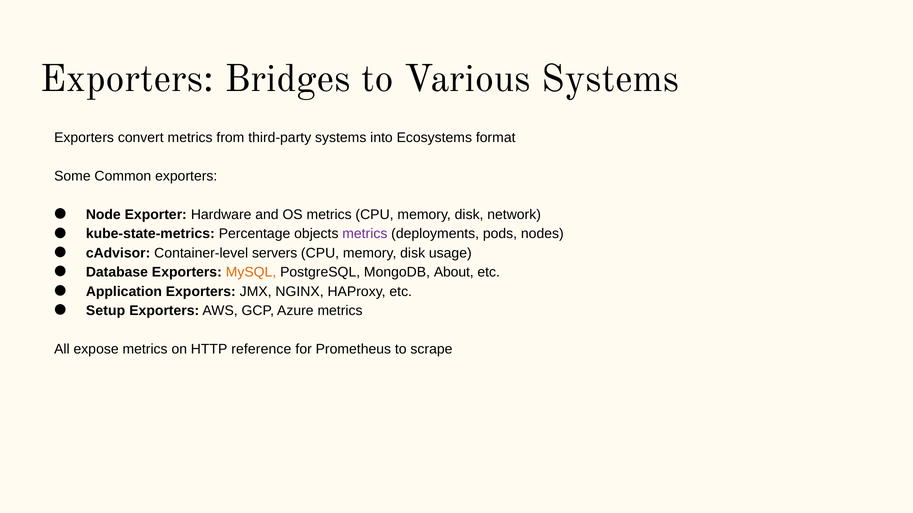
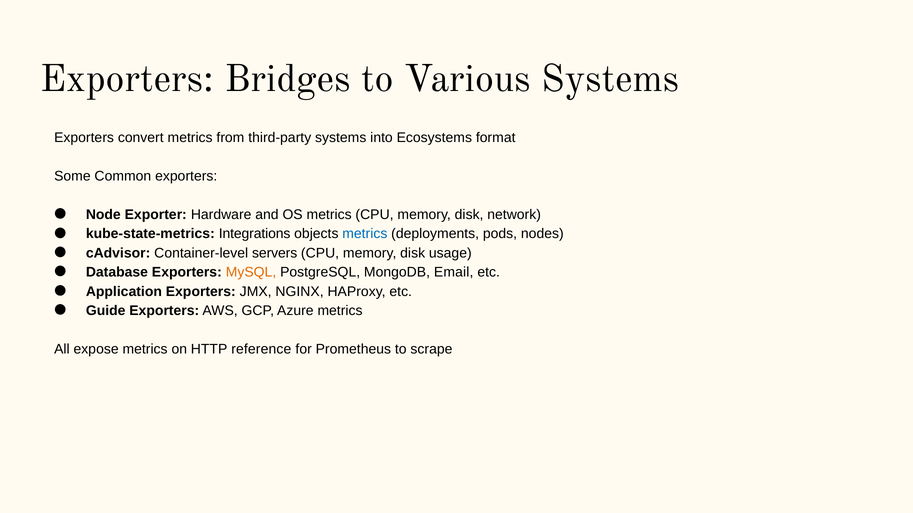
Percentage: Percentage -> Integrations (255, 234)
metrics colour: purple -> blue (365, 234)
About: About -> Email (454, 273)
Setup: Setup -> Guide (106, 311)
